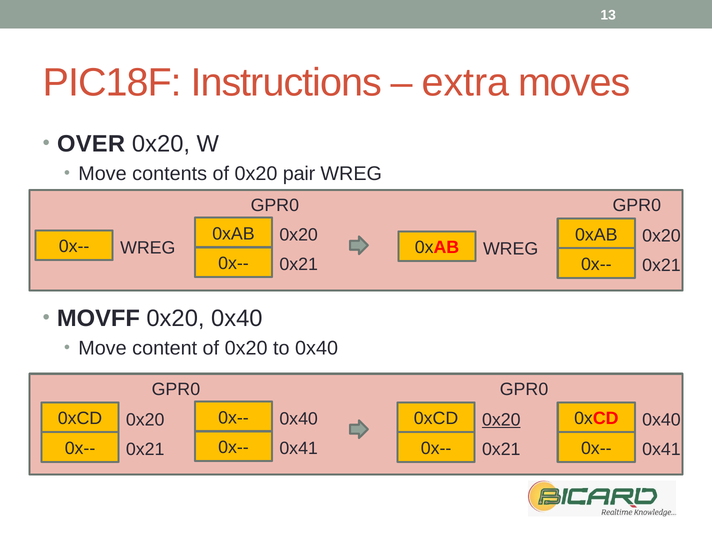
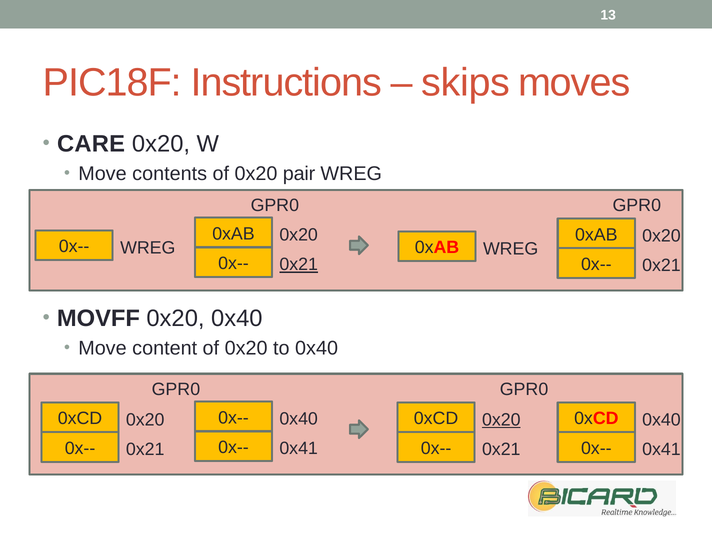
extra: extra -> skips (466, 83)
OVER: OVER -> CARE (91, 144)
0x21 underline: none -> present (299, 265)
